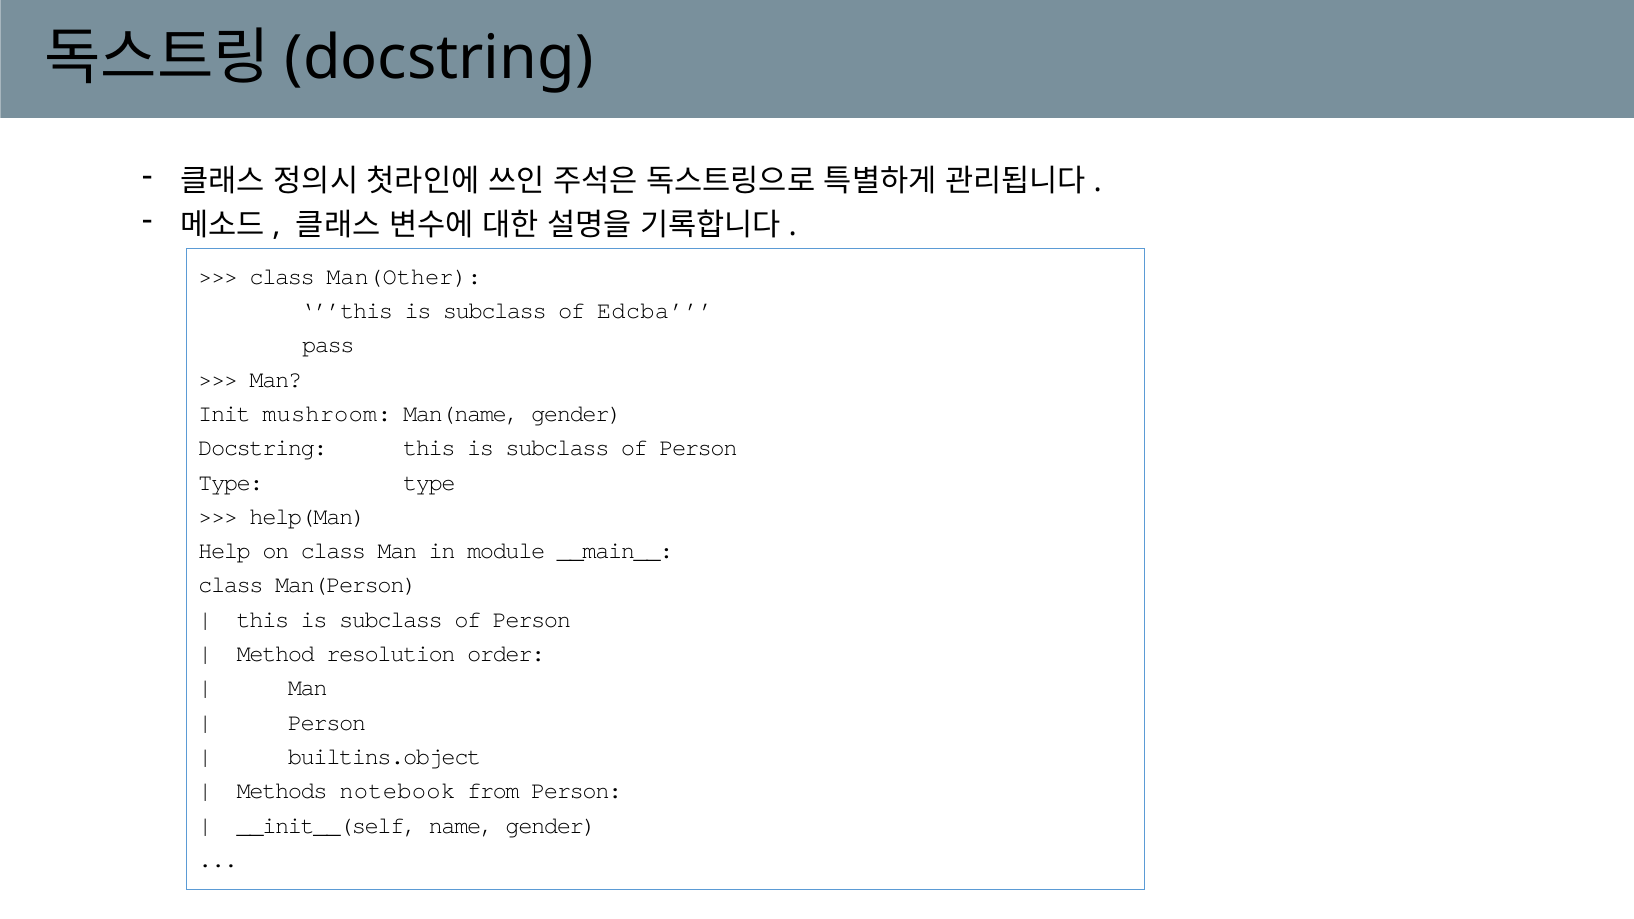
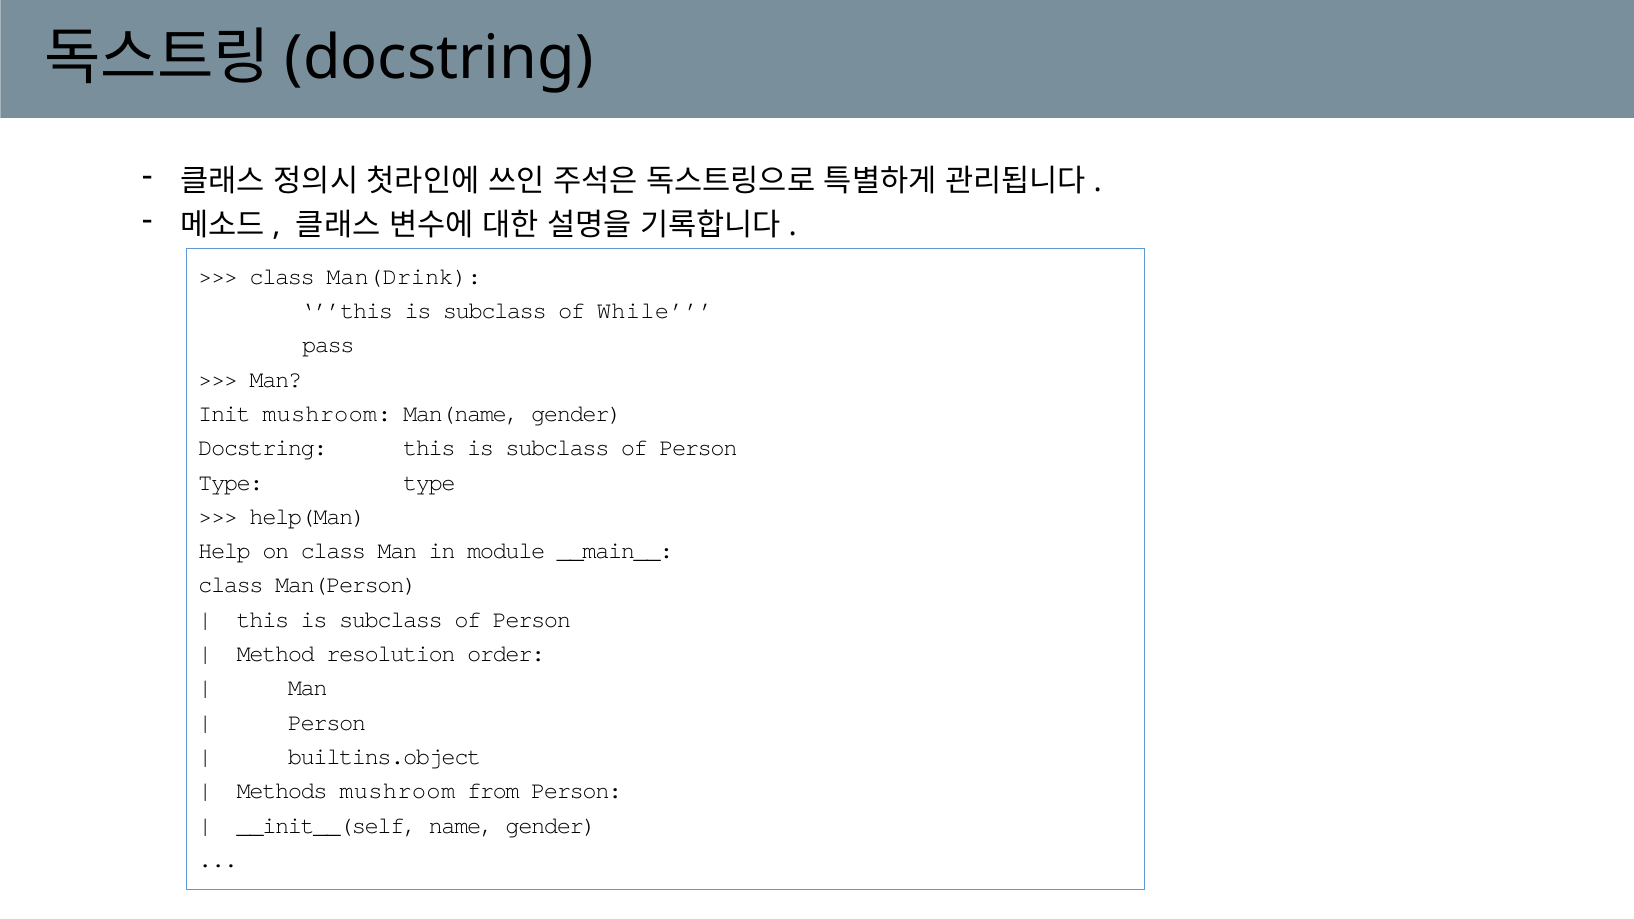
Man(Other: Man(Other -> Man(Drink (404, 276)
Edcba: Edcba -> While (655, 311)
Methods notebook: notebook -> mushroom (397, 791)
